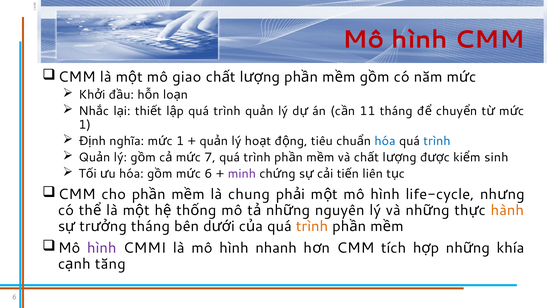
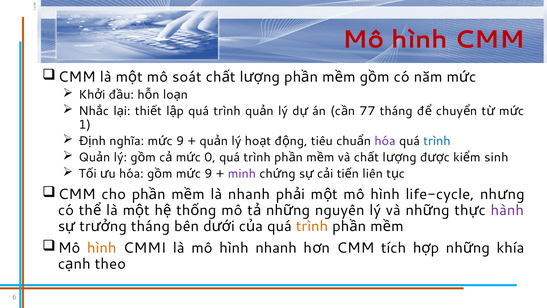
giao: giao -> soát (187, 77)
11: 11 -> 77 (367, 111)
1: 1 -> 9 (180, 141)
hóa colour: blue -> purple (385, 141)
7: 7 -> 0 (210, 157)
6: 6 -> 9 (208, 174)
là chung: chung -> nhanh (249, 194)
hành colour: orange -> purple (507, 210)
hình colour: purple -> orange (102, 248)
tăng: tăng -> theo (110, 264)
